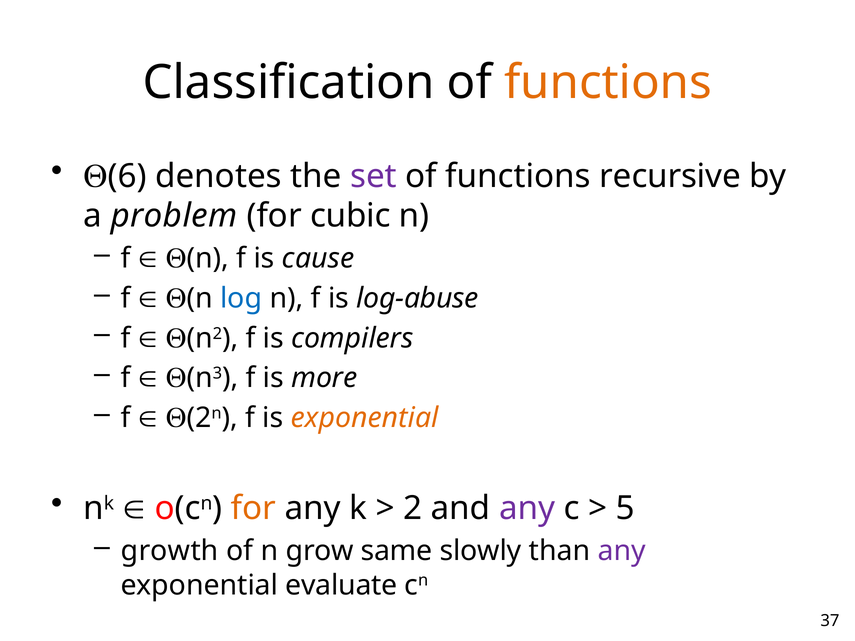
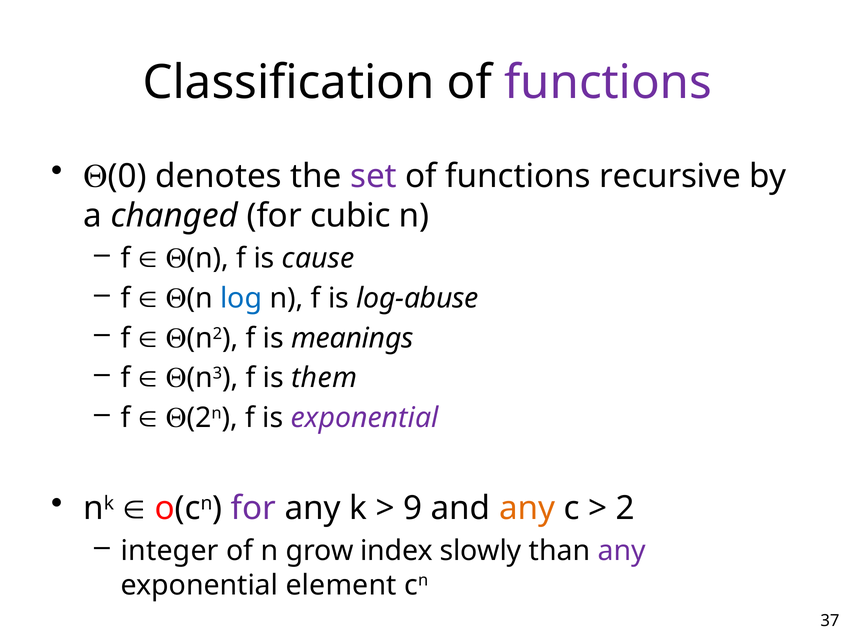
functions colour: orange -> purple (608, 82)
6: 6 -> 0 (127, 176)
problem: problem -> changed (174, 216)
compilers: compilers -> meanings (352, 338)
more: more -> them (324, 378)
exponential colour: orange -> purple (365, 418)
for colour: orange -> purple (253, 509)
2: 2 -> 9 (413, 509)
any colour: purple -> orange (527, 509)
5: 5 -> 2 (625, 509)
growth: growth -> integer (170, 551)
same: same -> index (397, 551)
evaluate: evaluate -> element (341, 585)
